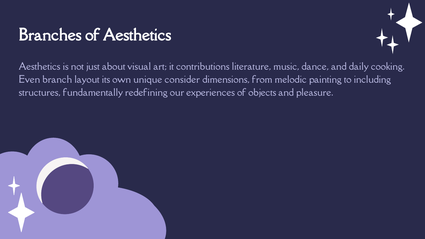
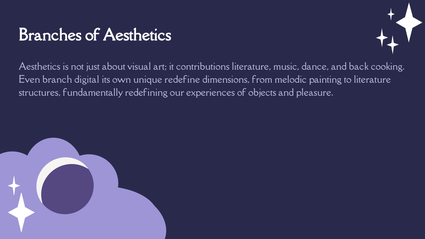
daily: daily -> back (359, 67)
layout: layout -> digital (87, 80)
consider: consider -> redefine (182, 80)
to including: including -> literature (372, 80)
